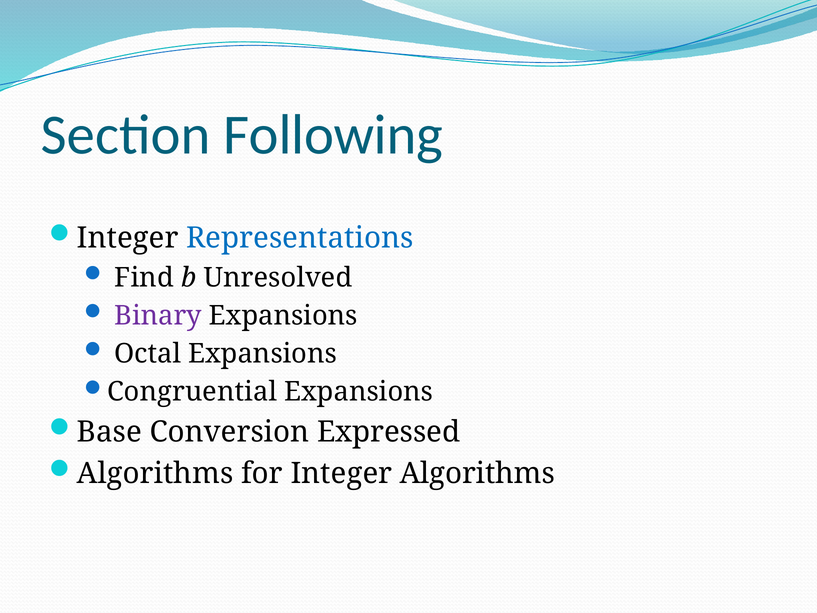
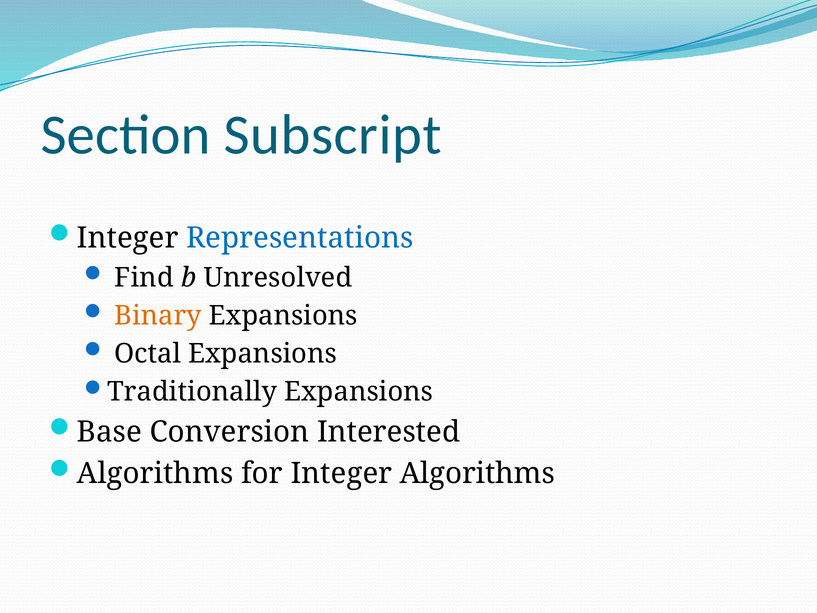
Following: Following -> Subscript (333, 135)
Binary colour: purple -> orange (158, 316)
Congruential: Congruential -> Traditionally (192, 392)
Expressed: Expressed -> Interested (389, 432)
